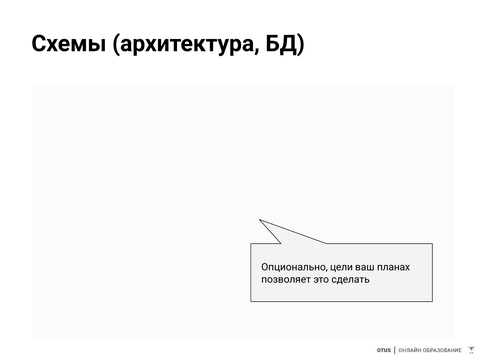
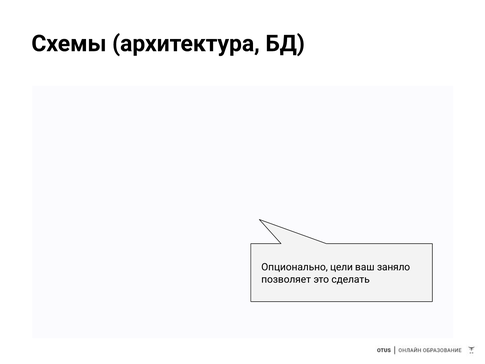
планах: планах -> заняло (394, 267)
